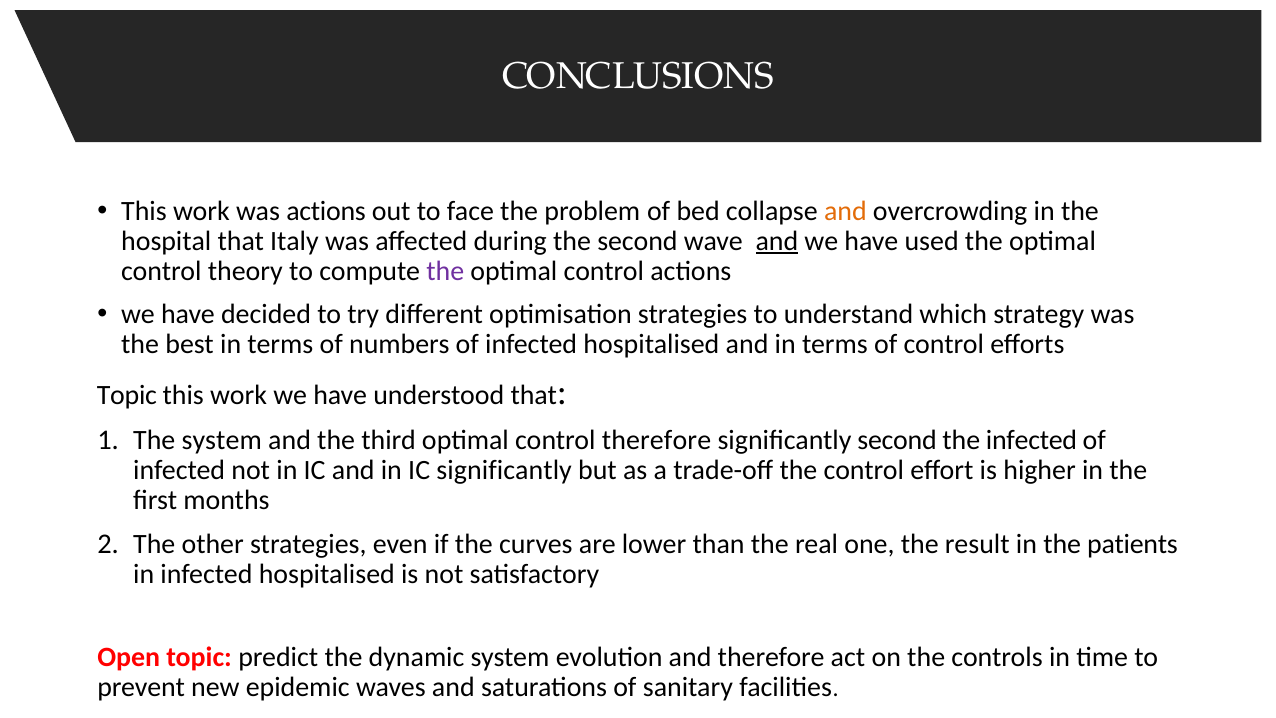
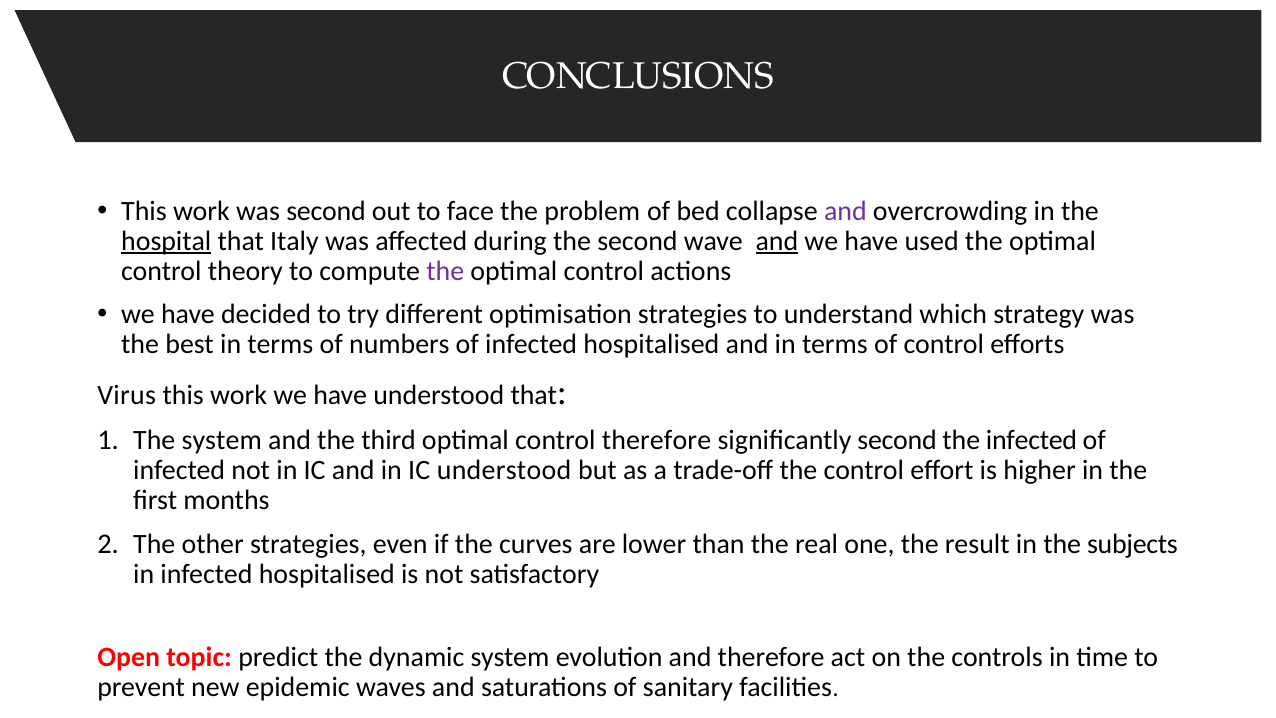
was actions: actions -> second (326, 211)
and colour: orange -> purple (845, 211)
hospital underline: none -> present (166, 241)
Topic: Topic -> Virus (127, 395)
IC significantly: significantly -> understood (504, 470)
patients: patients -> subjects (1132, 544)
